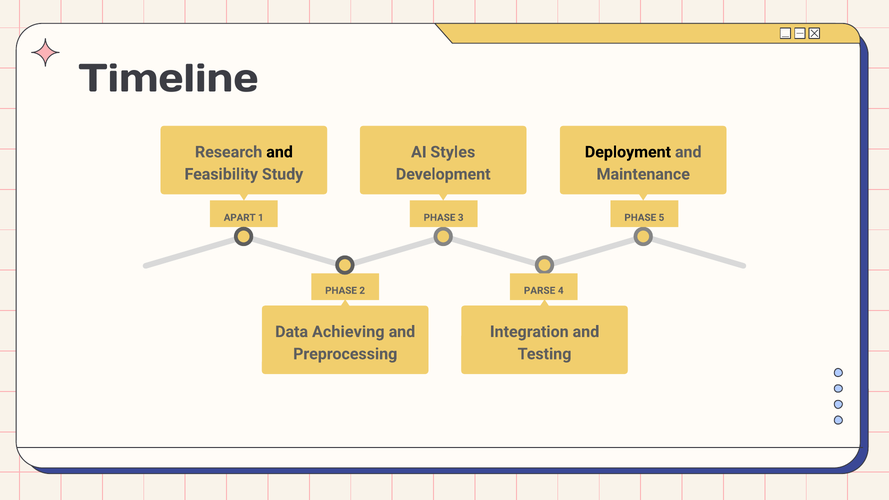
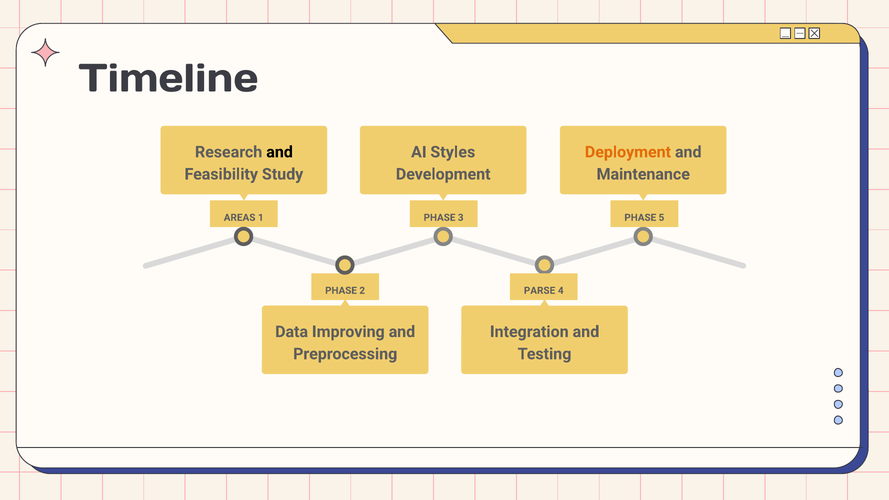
Deployment colour: black -> orange (628, 152)
APART: APART -> AREAS (240, 218)
Achieving: Achieving -> Improving (348, 332)
